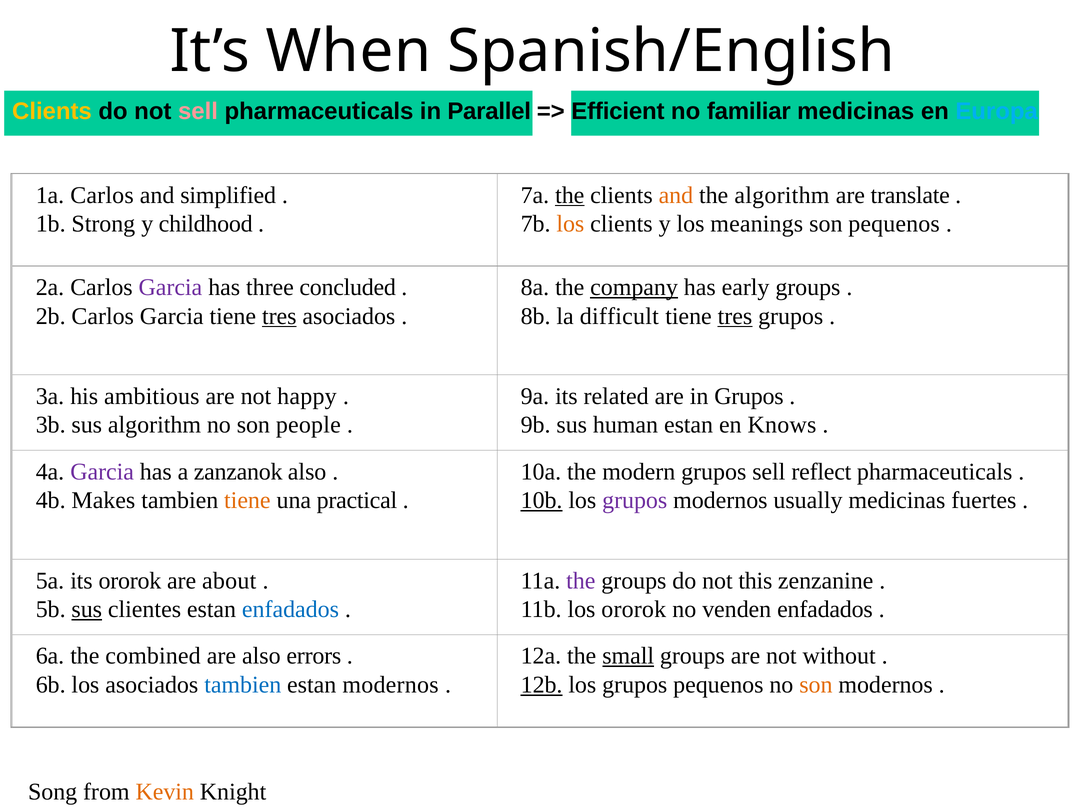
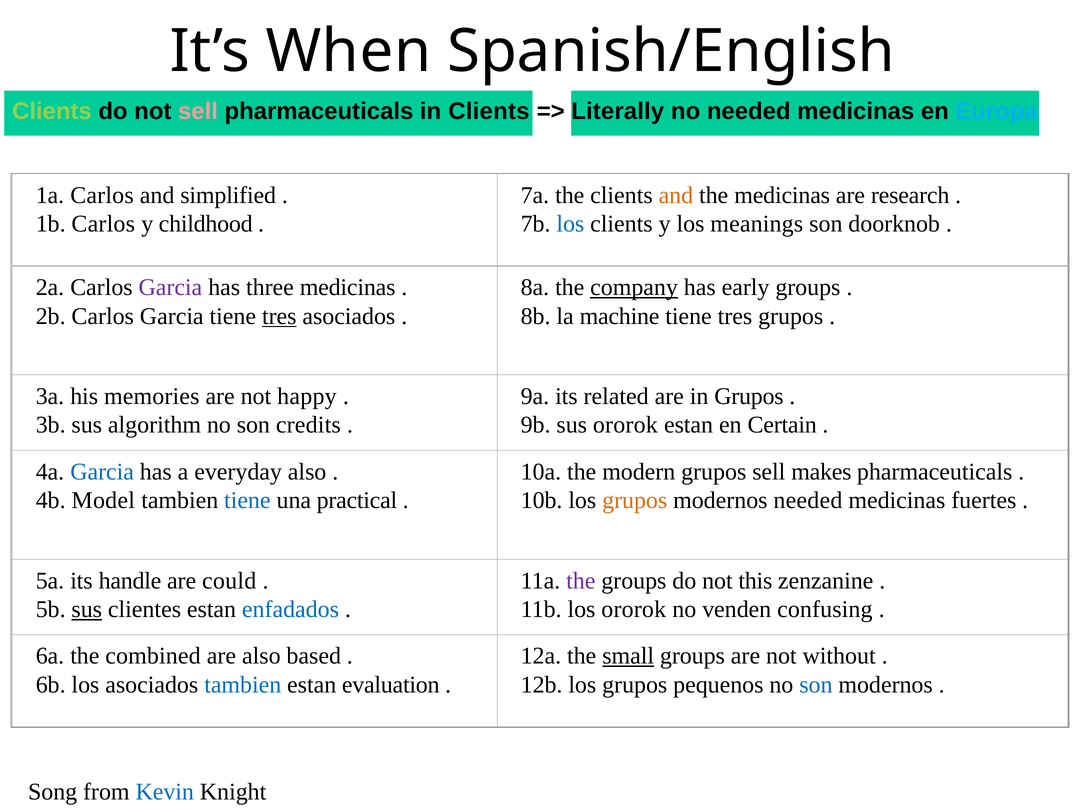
Clients colour: yellow -> light green (52, 111)
in Parallel: Parallel -> Clients (489, 111)
Efficient: Efficient -> Literally (618, 111)
no familiar: familiar -> needed (749, 111)
the underline: present -> none (570, 195)
the algorithm: algorithm -> medicinas (782, 195)
translate: translate -> research (910, 195)
1b Strong: Strong -> Carlos (103, 224)
los colour: orange -> blue (570, 224)
son pequenos: pequenos -> doorknob (894, 224)
three concluded: concluded -> medicinas (348, 287)
difficult: difficult -> machine (620, 316)
tres underline: present -> none (735, 316)
ambitious: ambitious -> memories (152, 396)
people: people -> credits (308, 425)
sus human: human -> ororok (625, 425)
Knows: Knows -> Certain (782, 425)
Garcia colour: purple -> blue (102, 472)
zanzanok: zanzanok -> everyday (238, 472)
reflect: reflect -> makes (821, 472)
Makes: Makes -> Model (103, 501)
tiene colour: orange -> blue (247, 501)
10b underline: present -> none (542, 501)
grupos colour: purple -> orange (635, 501)
modernos usually: usually -> needed (808, 501)
its ororok: ororok -> handle (130, 581)
about: about -> could (229, 581)
venden enfadados: enfadados -> confusing (825, 609)
errors: errors -> based (314, 656)
estan modernos: modernos -> evaluation (391, 685)
12b underline: present -> none (542, 685)
son colour: orange -> blue (816, 685)
Kevin colour: orange -> blue (165, 792)
